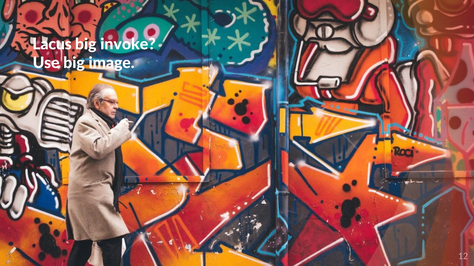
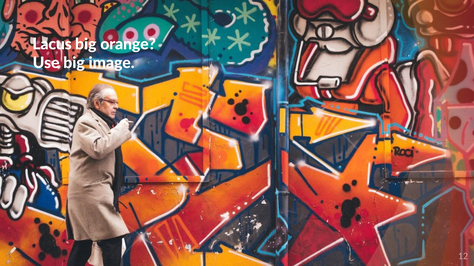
invoke: invoke -> orange (128, 44)
